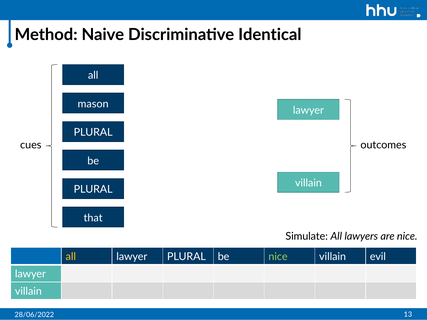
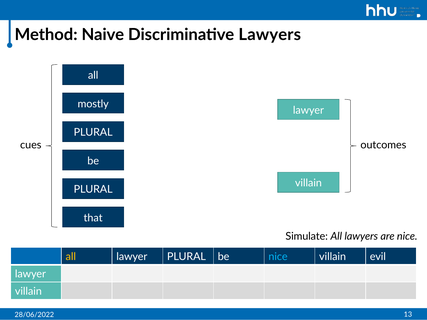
Discriminative Identical: Identical -> Lawyers (270, 35)
mason: mason -> mostly (93, 104)
nice colour: light green -> light blue (278, 257)
